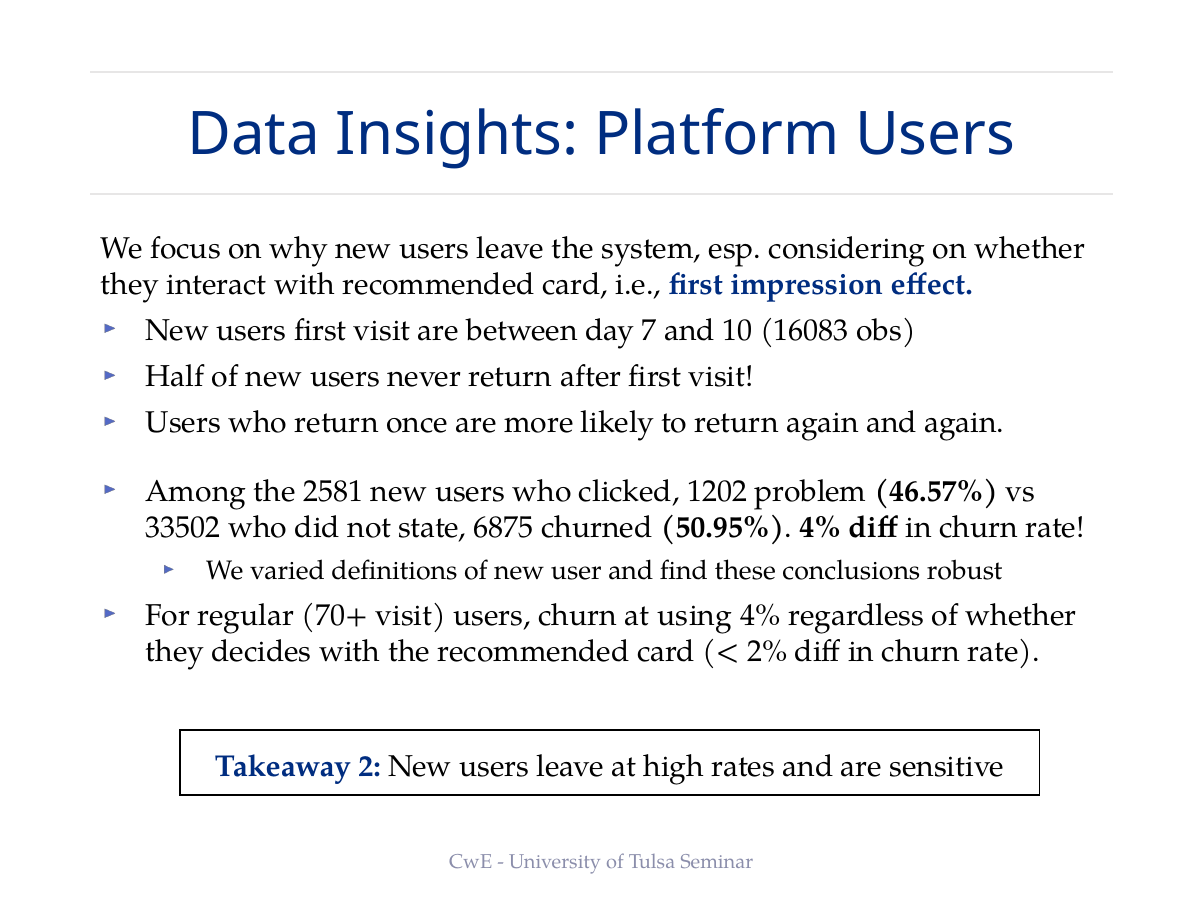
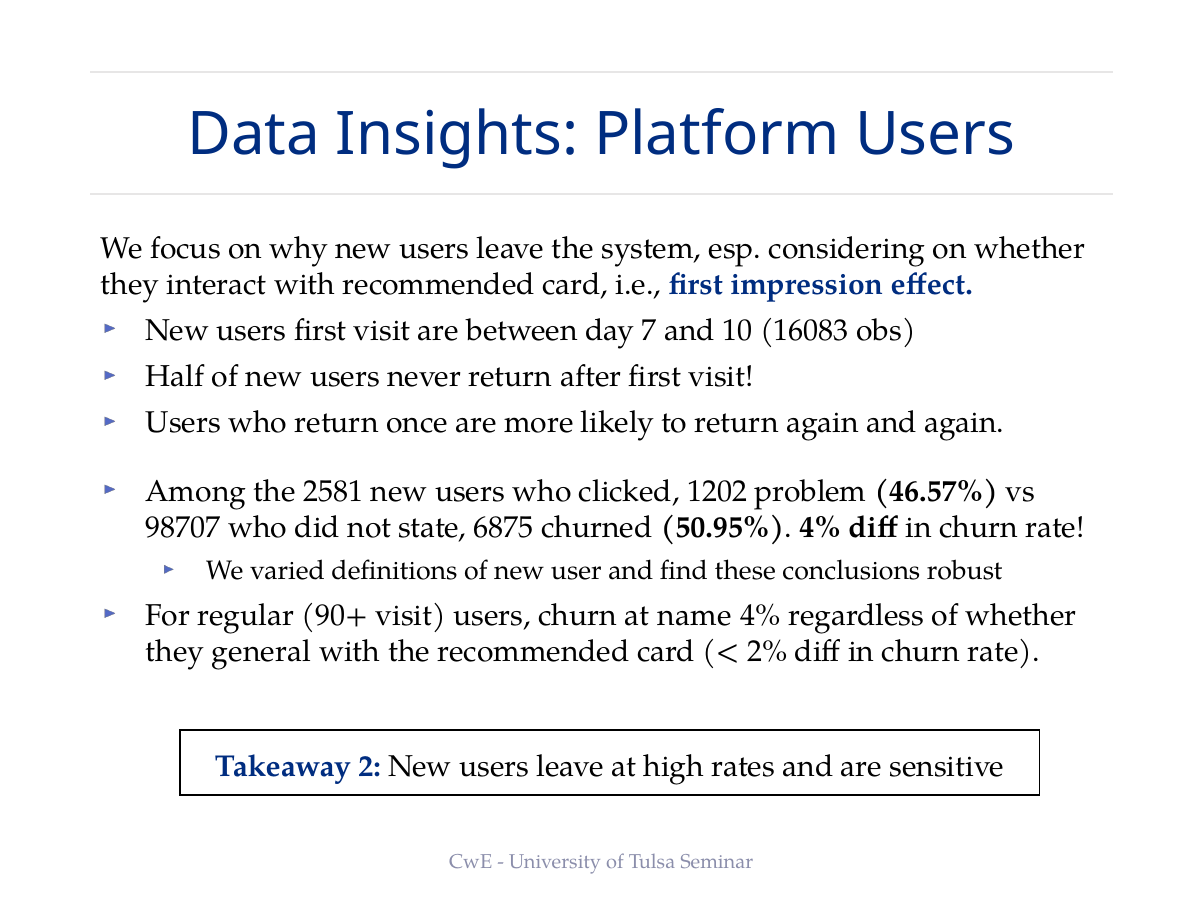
33502: 33502 -> 98707 (183, 527)
70+: 70+ -> 90+ (335, 616)
using: using -> name (695, 616)
decides: decides -> general (261, 652)
